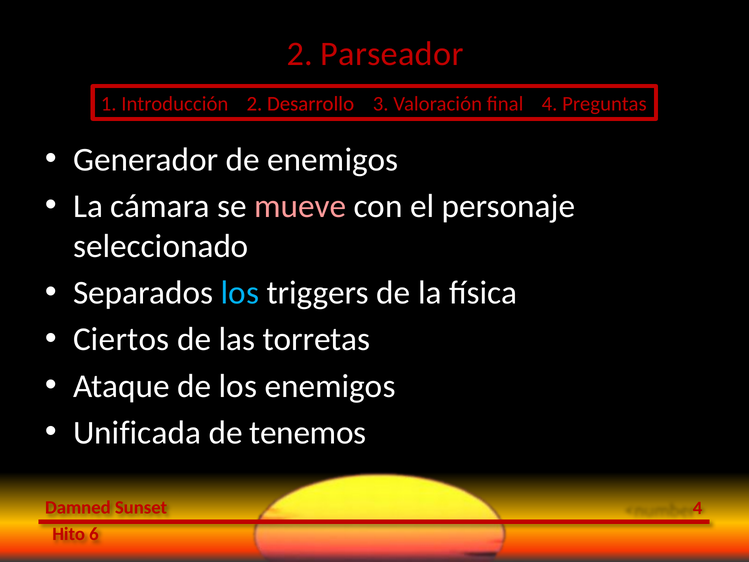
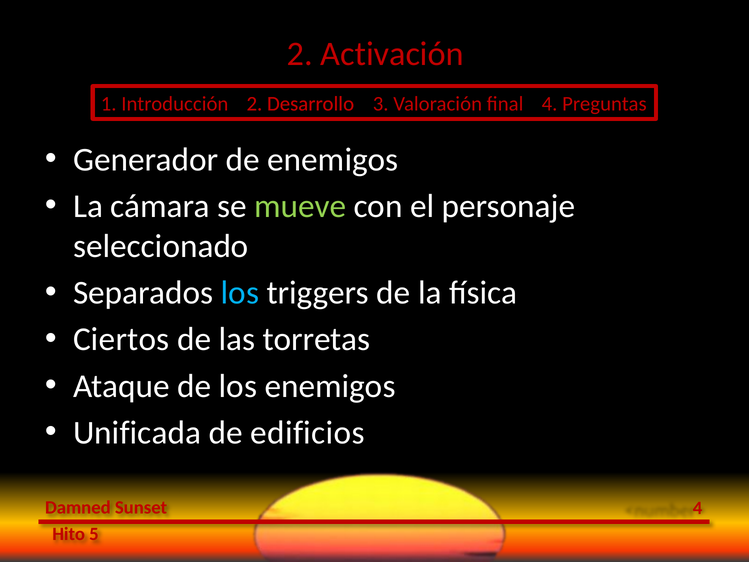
Parseador: Parseador -> Activación (392, 54)
mueve colour: pink -> light green (300, 206)
tenemos: tenemos -> edificios (308, 433)
6: 6 -> 5 (94, 534)
